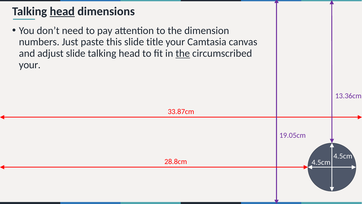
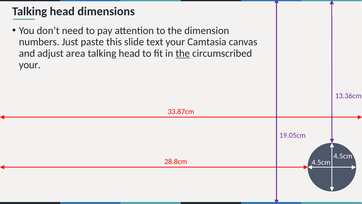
head underline: present -> none (62, 11)
title: title -> text (155, 42)
adjust slide: slide -> area (76, 53)
